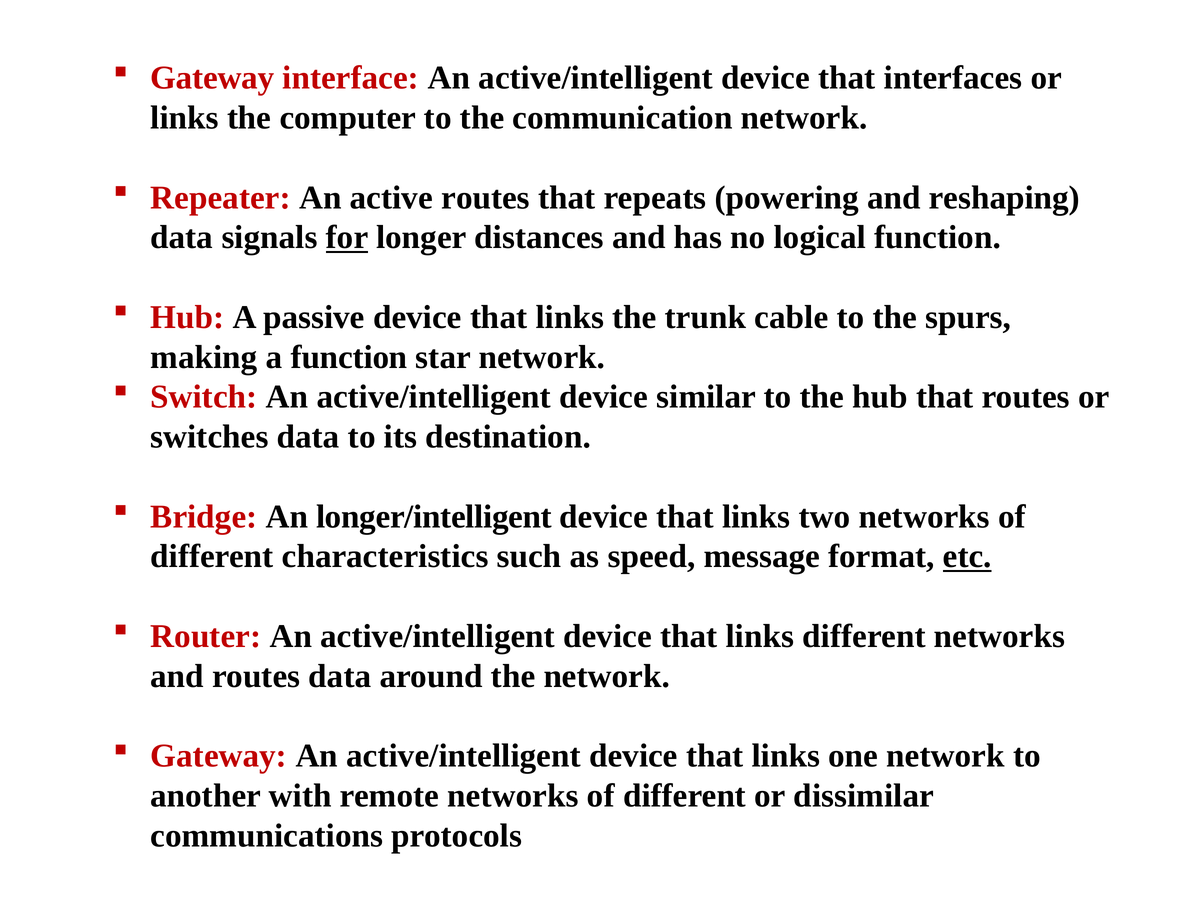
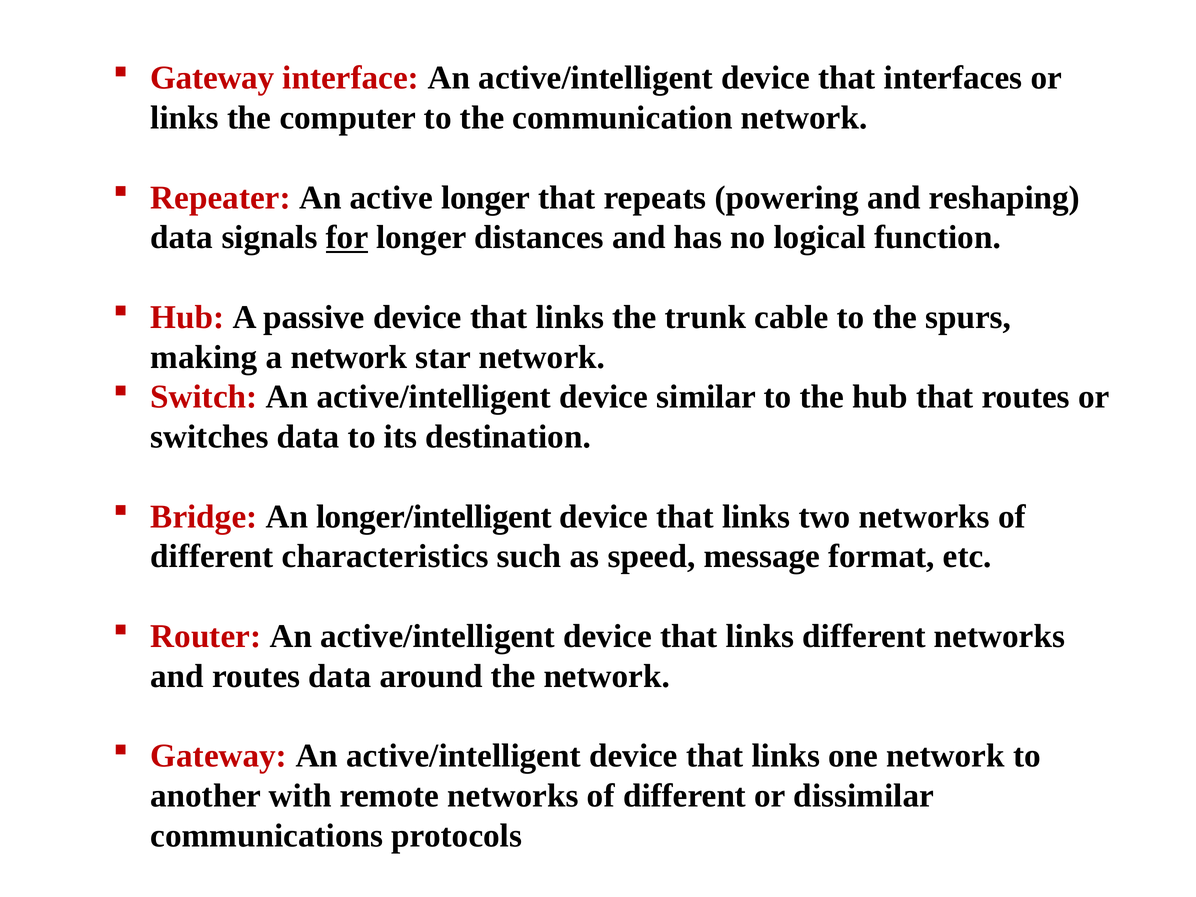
active routes: routes -> longer (486, 198)
a function: function -> network (349, 357)
etc underline: present -> none (967, 557)
